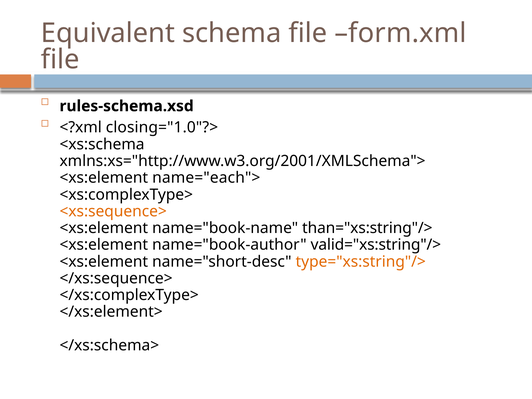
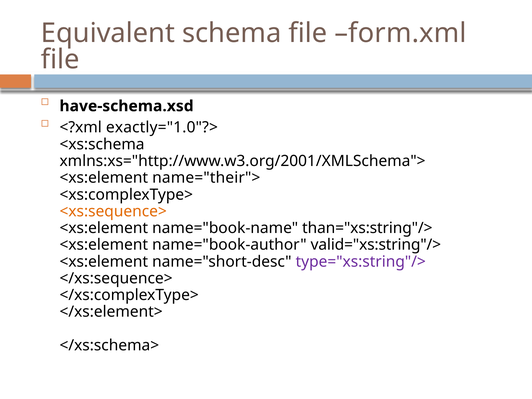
rules-schema.xsd: rules-schema.xsd -> have-schema.xsd (127, 106)
closing="1.0"?>: closing="1.0"?> -> exactly="1.0"?> (162, 128)
name="each">: name="each"> -> name="their"> (206, 178)
type="xs:string"/> colour: orange -> purple (361, 262)
